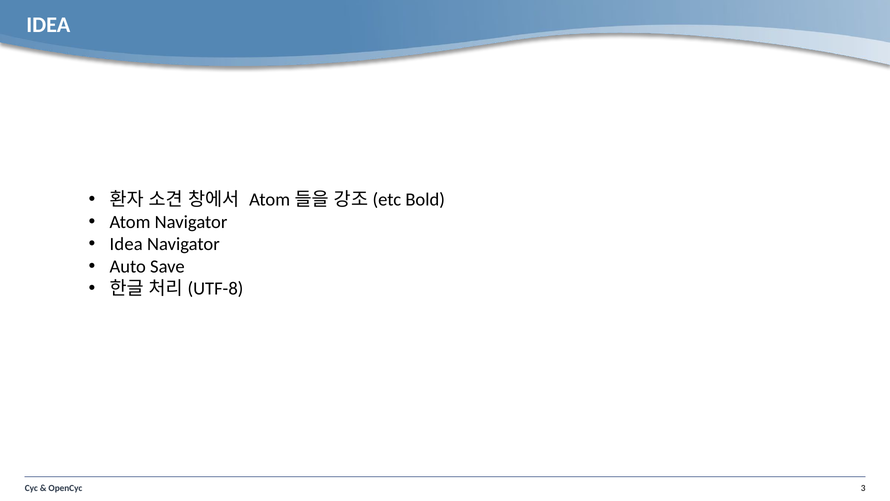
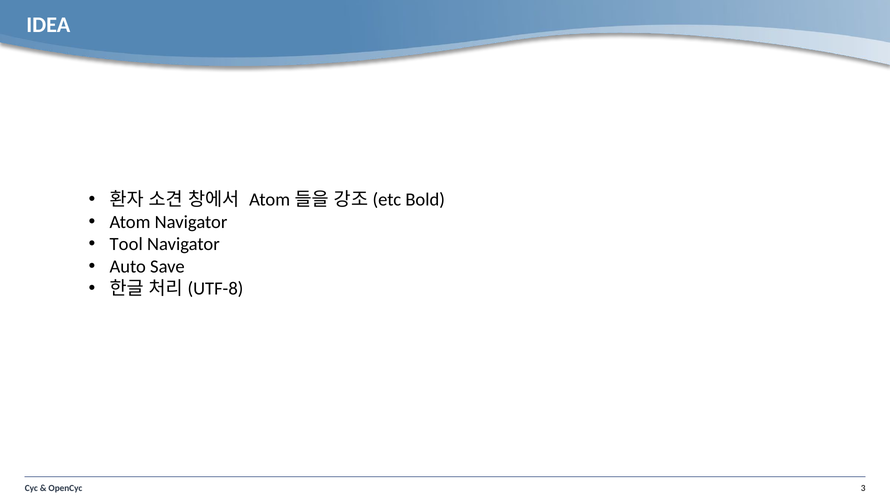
Idea: Idea -> Tool (126, 244)
